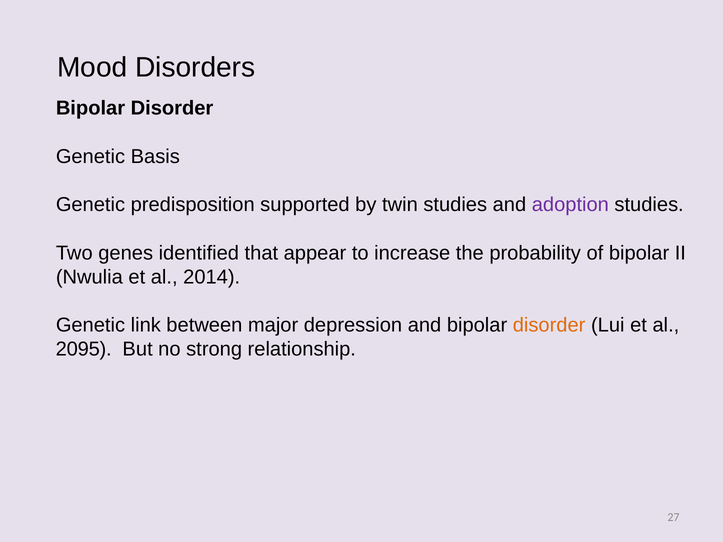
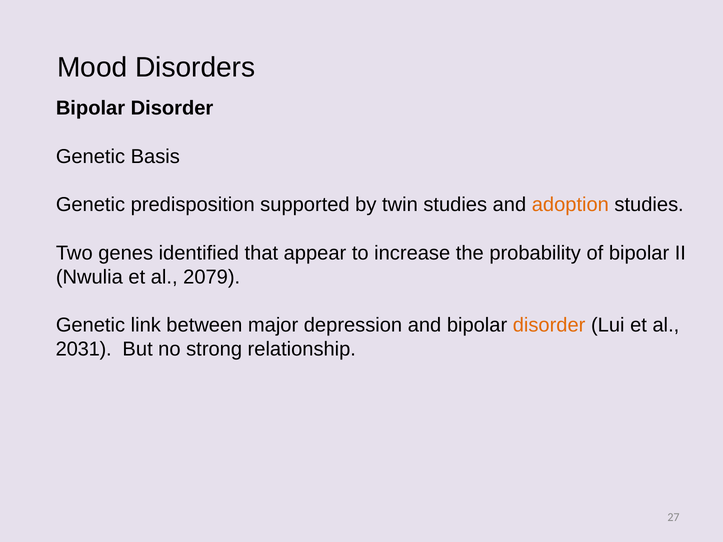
adoption colour: purple -> orange (570, 205)
2014: 2014 -> 2079 (212, 277)
2095: 2095 -> 2031 (84, 349)
